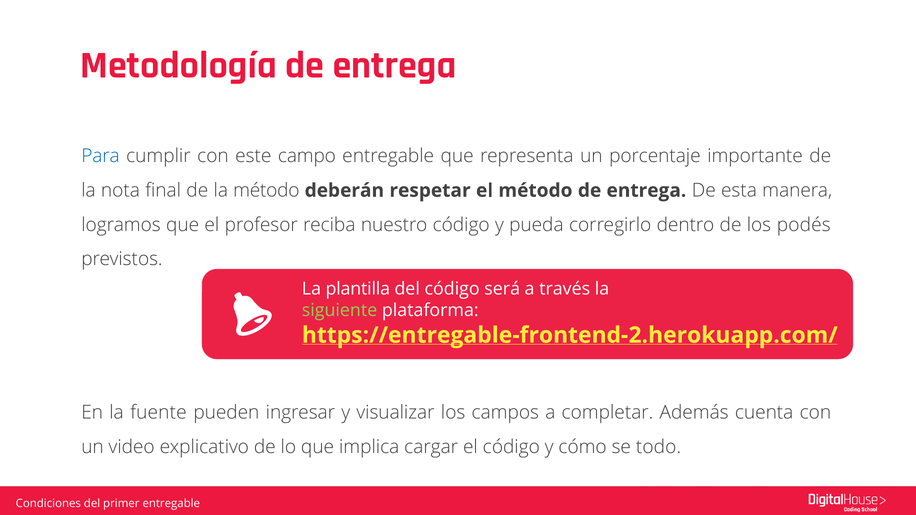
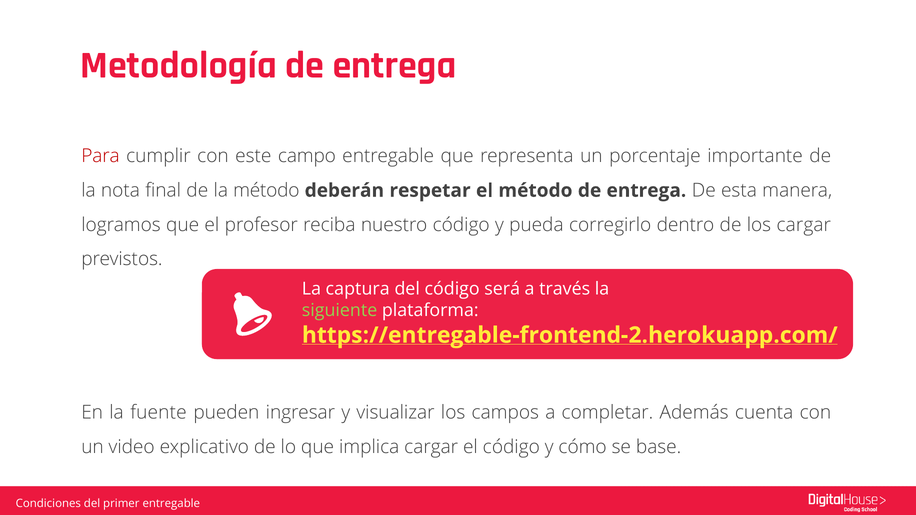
Para colour: blue -> red (100, 156)
los podés: podés -> cargar (804, 225)
plantilla: plantilla -> captura (358, 289)
todo: todo -> base (659, 447)
